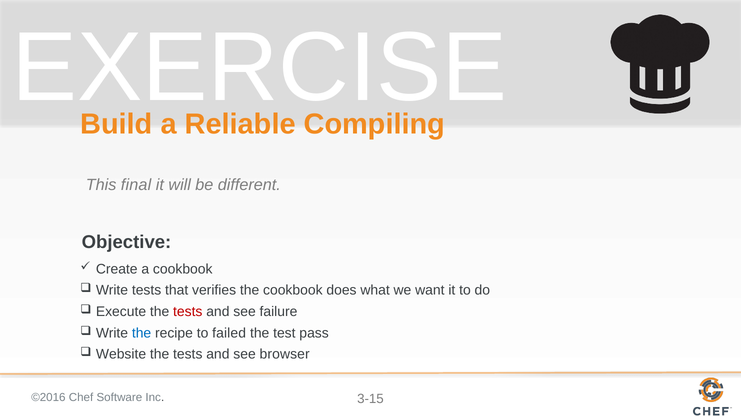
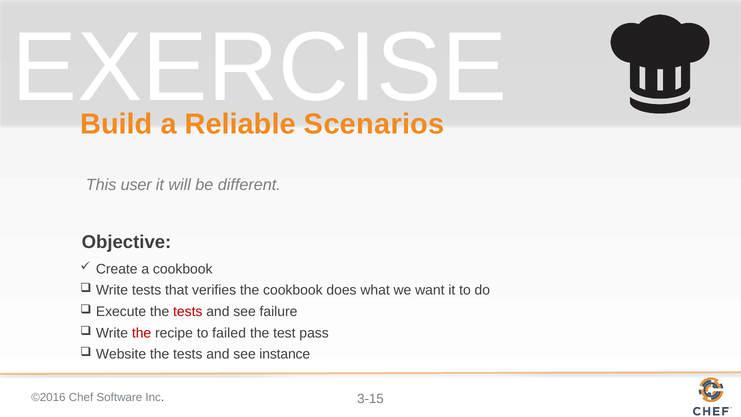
Compiling: Compiling -> Scenarios (374, 124)
final: final -> user (136, 185)
the colour: blue -> red (142, 333)
browser: browser -> instance (285, 354)
